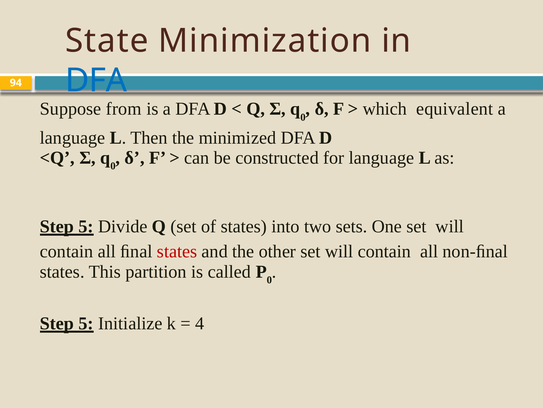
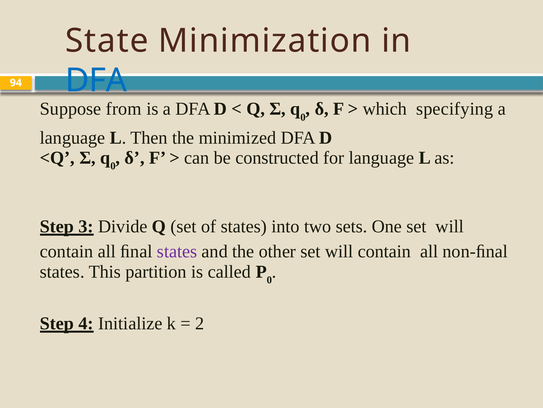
equivalent: equivalent -> specifying (455, 109)
5: 5 -> 3 (86, 226)
states colour: red -> purple (177, 251)
5: 5 -> 4 (86, 323)
4: 4 -> 2 (200, 323)
